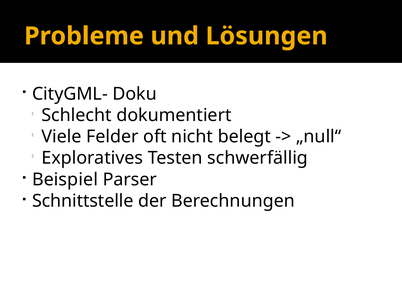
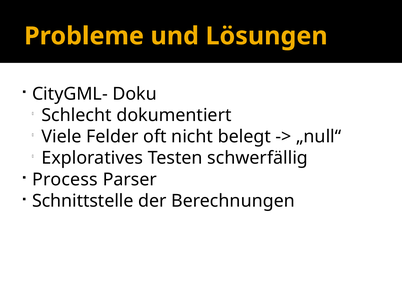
Beispiel: Beispiel -> Process (65, 180)
